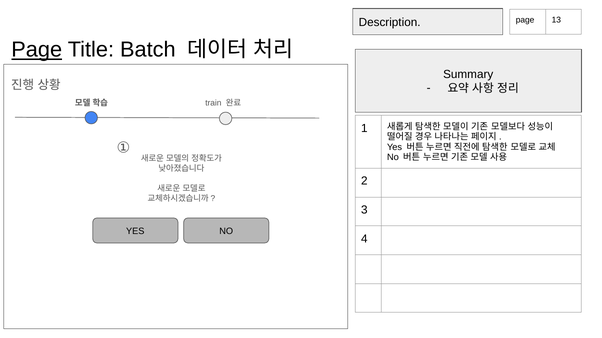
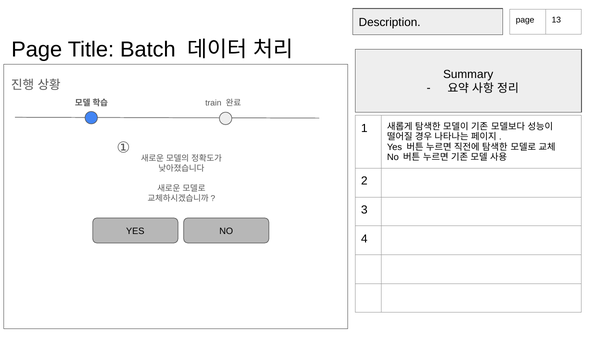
Page underline: present -> none (37, 50)
